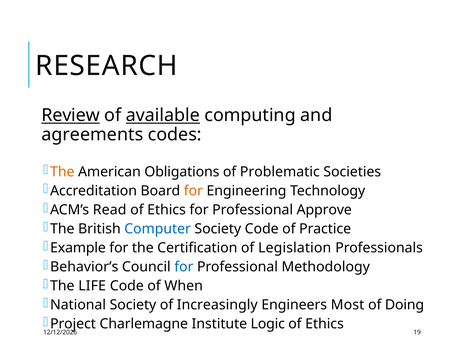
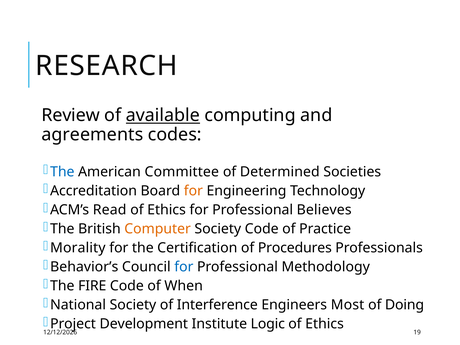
Review underline: present -> none (71, 115)
The colour: orange -> blue (62, 172)
Obligations: Obligations -> Committee (182, 172)
Problematic: Problematic -> Determined (280, 172)
Approve: Approve -> Believes (324, 210)
Computer colour: blue -> orange (158, 229)
Example: Example -> Morality (78, 248)
Legislation: Legislation -> Procedures (295, 248)
LIFE: LIFE -> FIRE (92, 286)
Increasingly: Increasingly -> Interference (217, 305)
Charlemagne: Charlemagne -> Development (144, 324)
